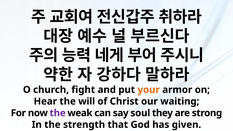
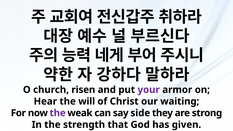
fight: fight -> risen (83, 90)
your colour: orange -> purple (149, 90)
soul: soul -> side (140, 113)
